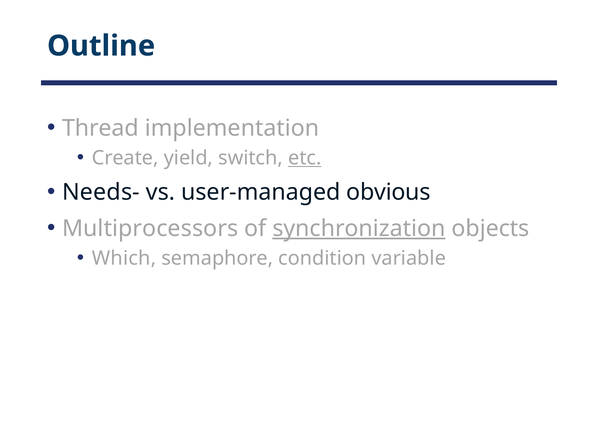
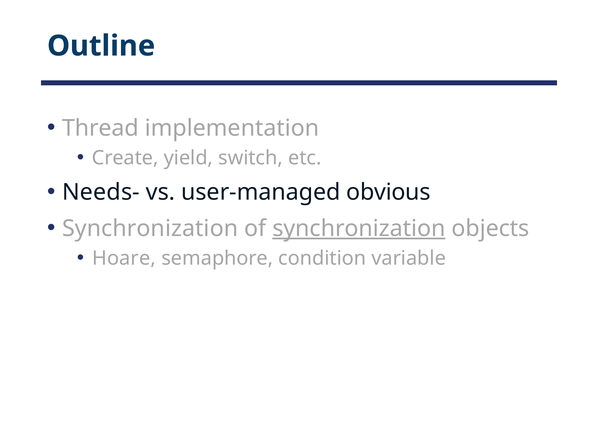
etc underline: present -> none (305, 158)
Multiprocessors: Multiprocessors -> Synchronization (150, 229)
Which: Which -> Hoare (124, 259)
